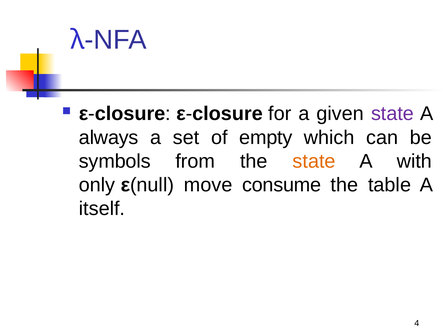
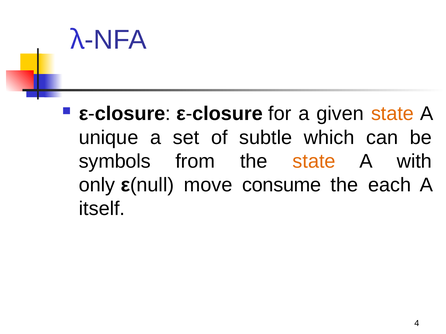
state colour: purple -> orange (393, 114)
always: always -> unique (109, 138)
empty: empty -> subtle (266, 138)
table: table -> each (390, 185)
